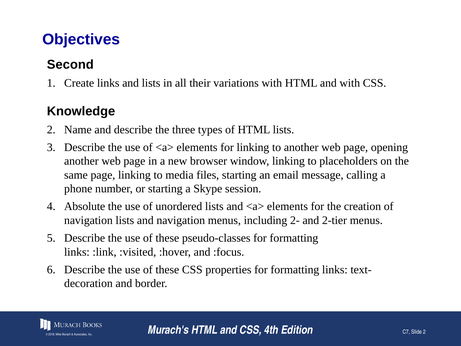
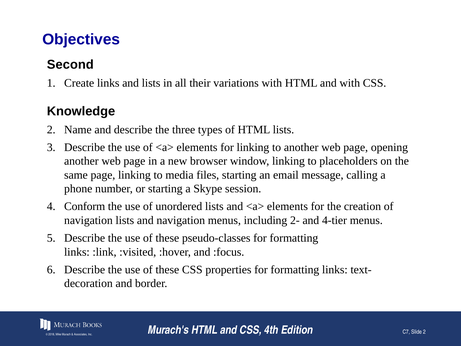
Absolute: Absolute -> Conform (85, 206)
2-tier: 2-tier -> 4-tier (334, 220)
